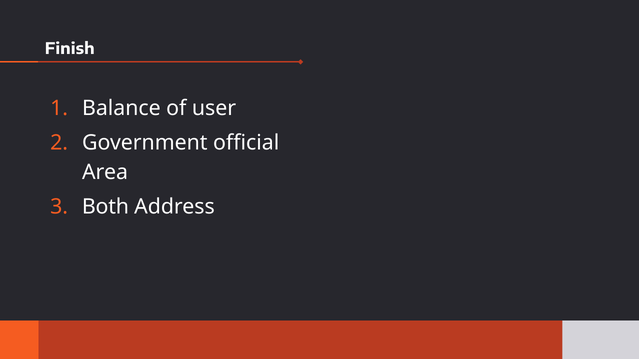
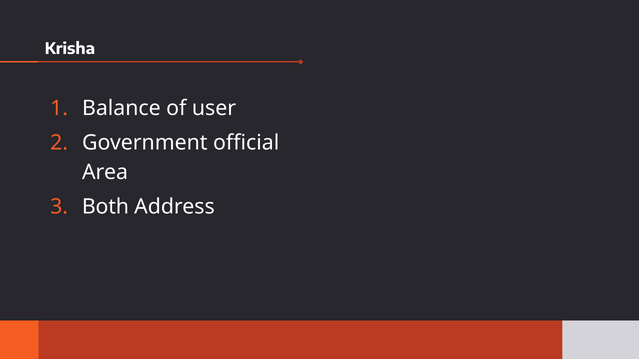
Finish: Finish -> Krisha (70, 49)
